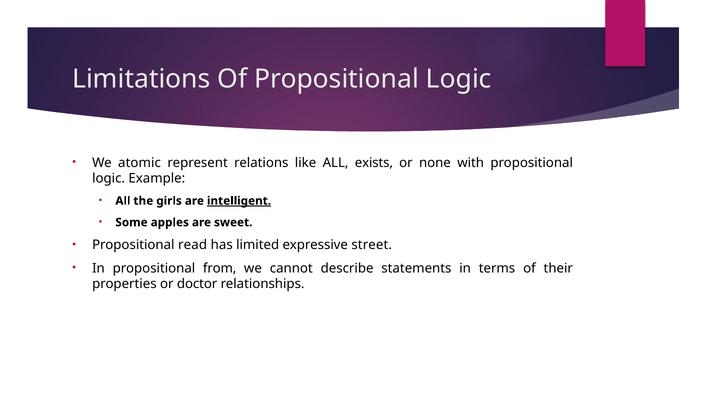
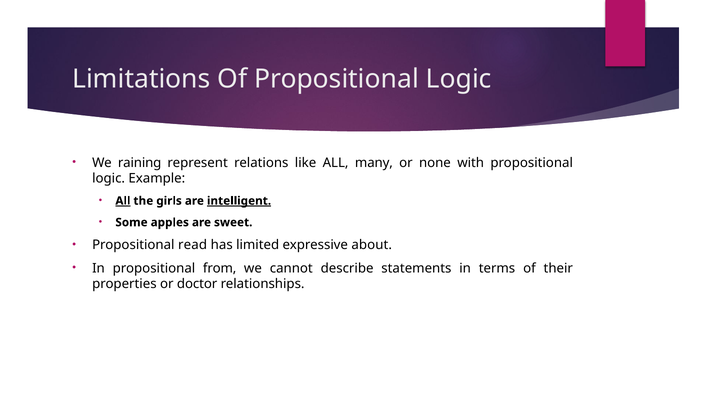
atomic: atomic -> raining (140, 163)
exists: exists -> many (374, 163)
All underline: none -> present (123, 201)
street: street -> about (372, 245)
